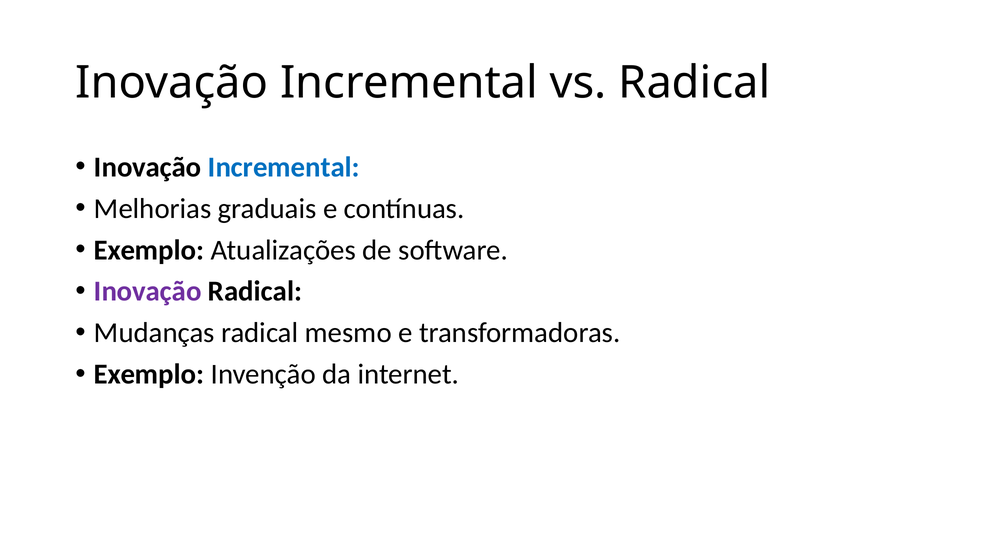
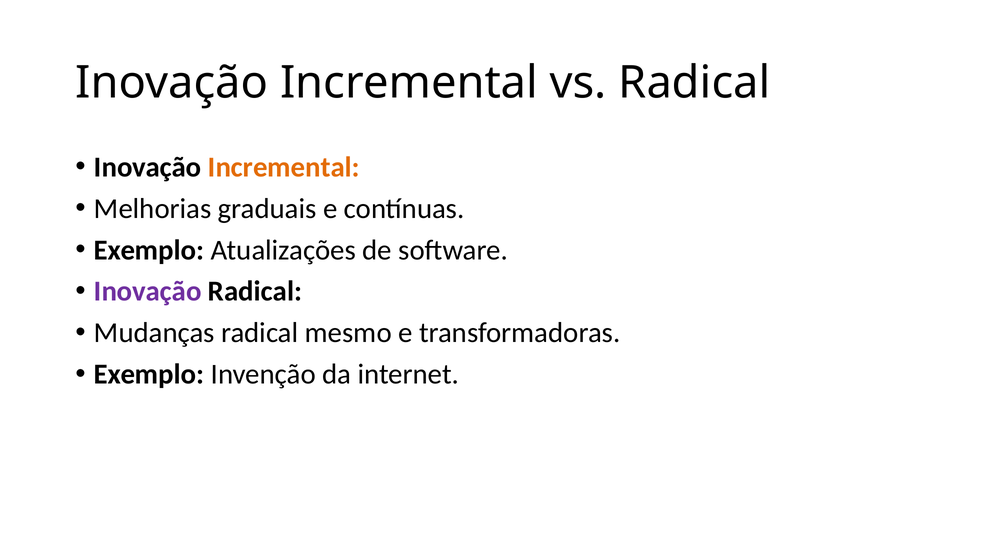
Incremental colour: blue -> orange (284, 167)
